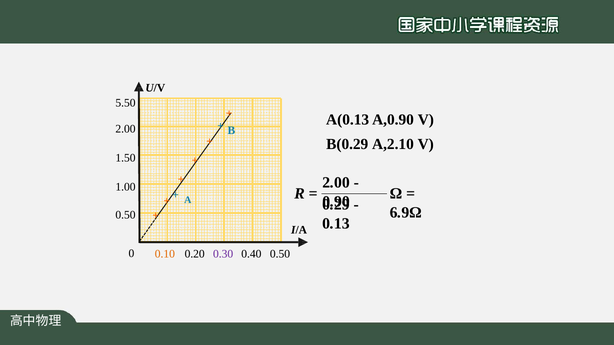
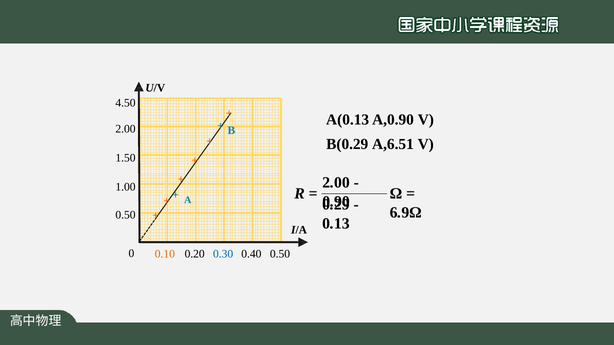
5.50: 5.50 -> 4.50 (125, 103)
A,2.10: A,2.10 -> A,6.51 (393, 144)
0.30 colour: purple -> blue (223, 254)
